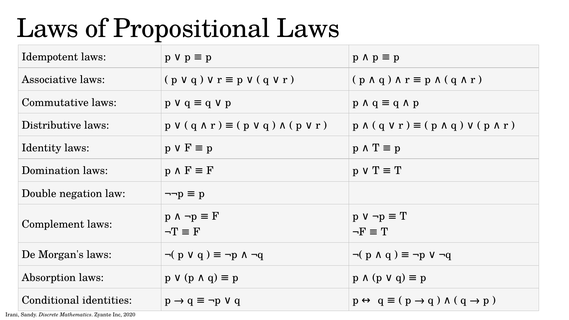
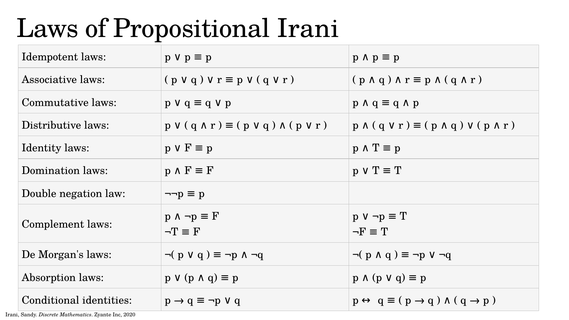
Propositional Laws: Laws -> Irani (308, 29)
